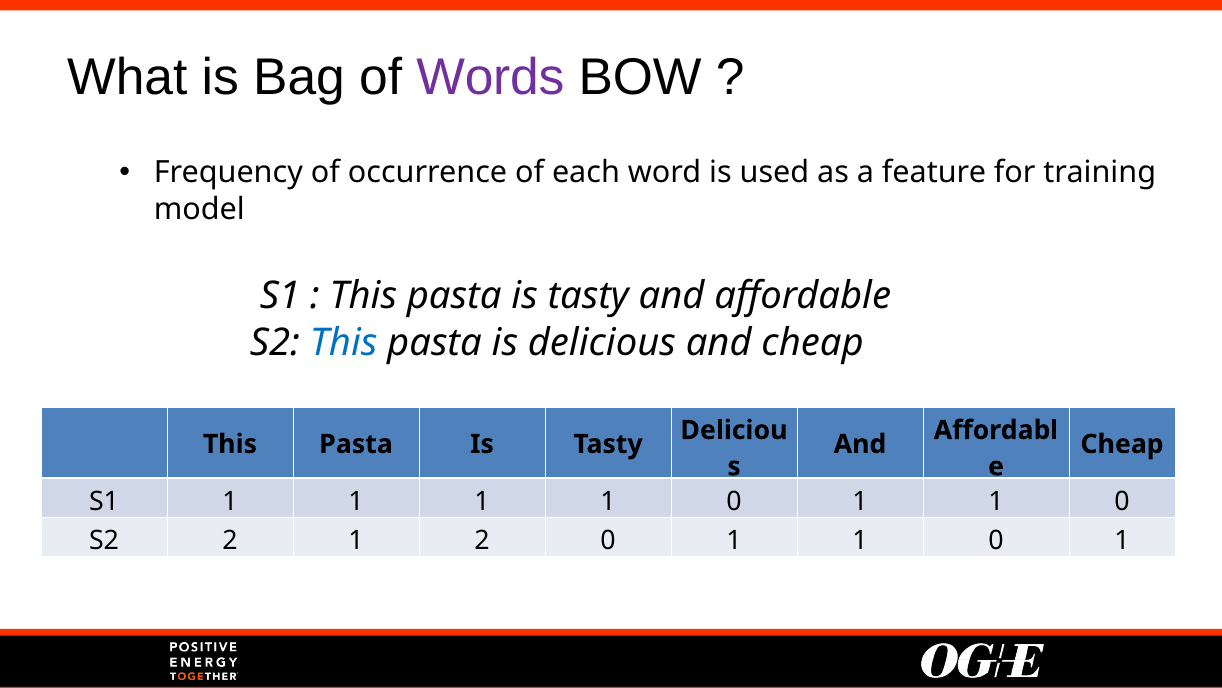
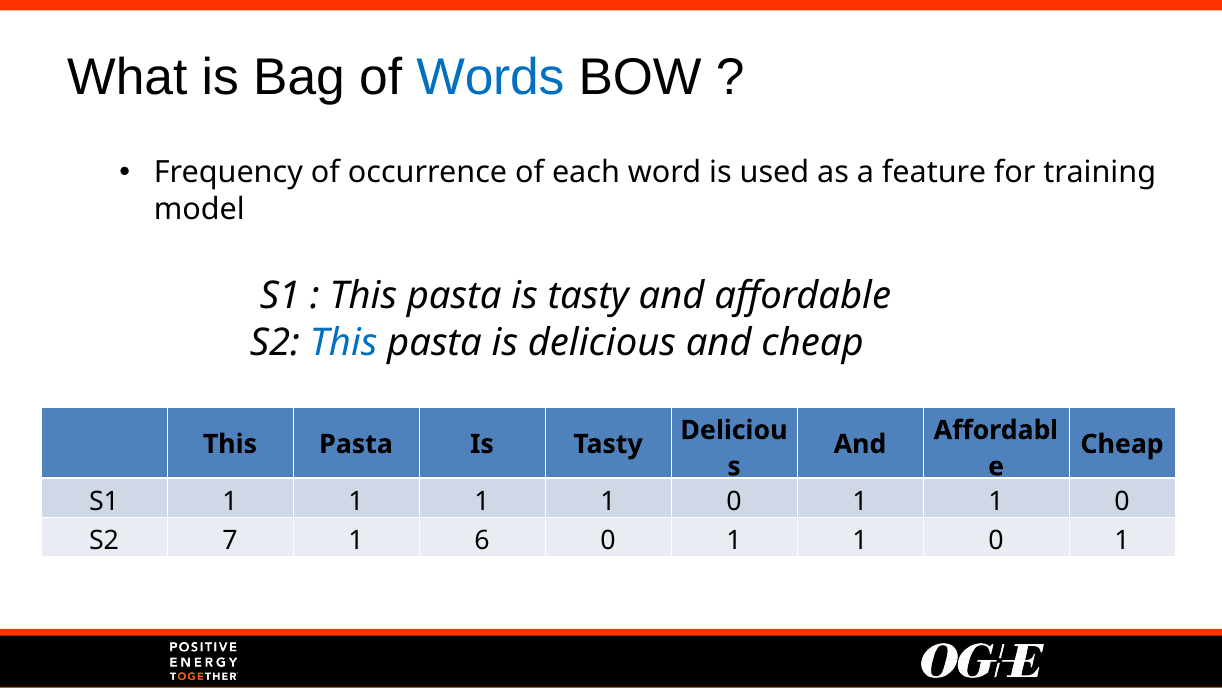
Words colour: purple -> blue (490, 77)
S2 2: 2 -> 7 (230, 540)
1 2: 2 -> 6 (482, 540)
